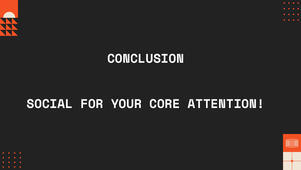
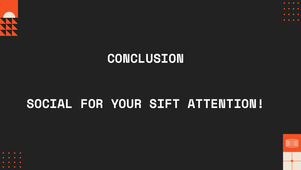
CORE: CORE -> SIFT (165, 104)
